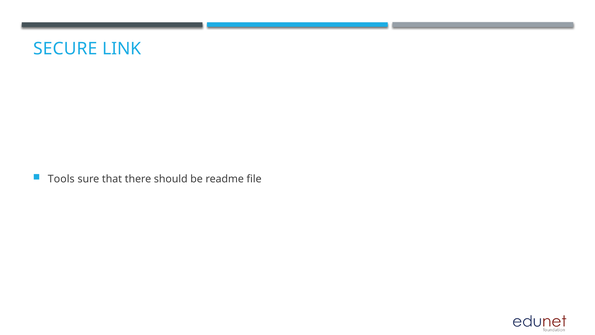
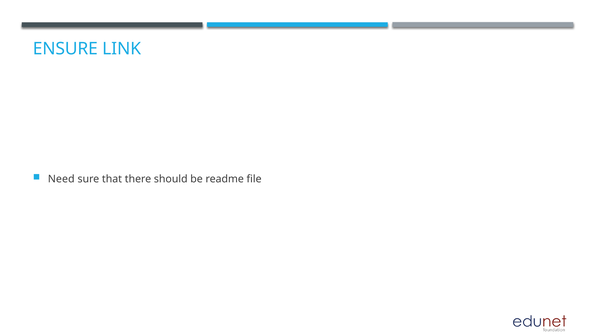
SECURE: SECURE -> ENSURE (65, 49)
Tools: Tools -> Need (61, 179)
